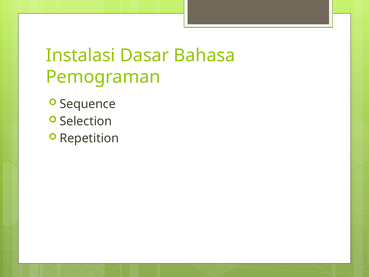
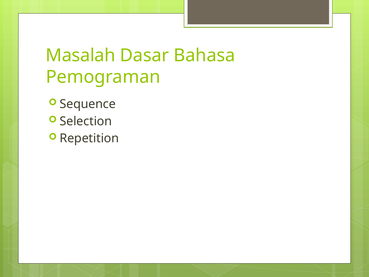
Instalasi: Instalasi -> Masalah (81, 55)
